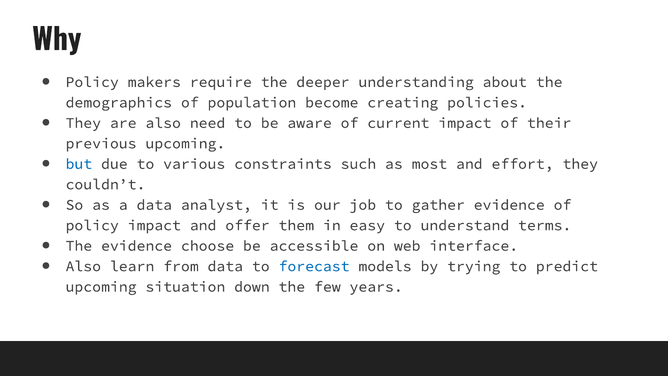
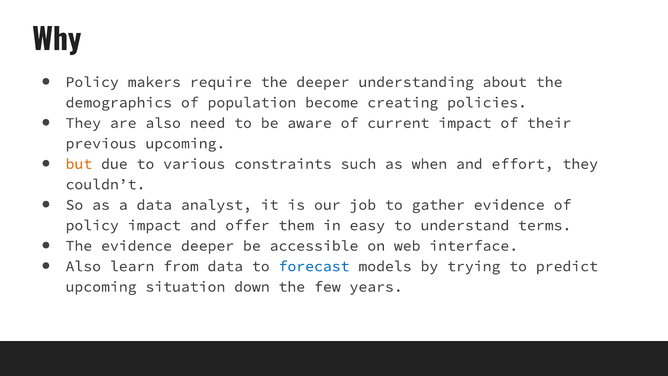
but colour: blue -> orange (79, 164)
most: most -> when (429, 164)
evidence choose: choose -> deeper (208, 246)
